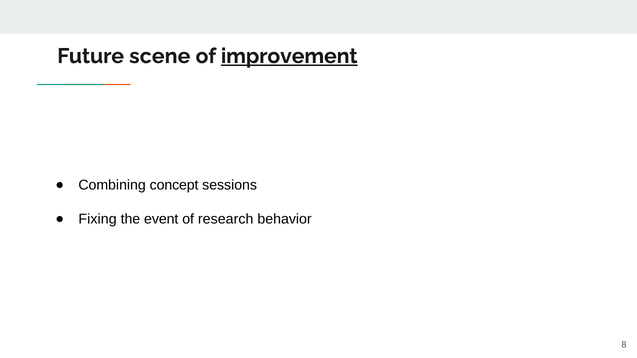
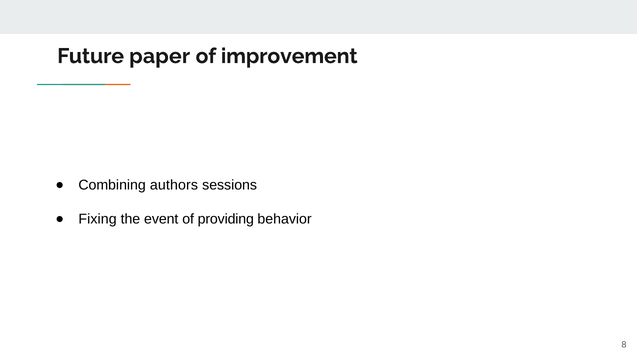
scene: scene -> paper (160, 56)
improvement underline: present -> none (289, 56)
concept: concept -> authors (174, 185)
research: research -> providing (226, 219)
